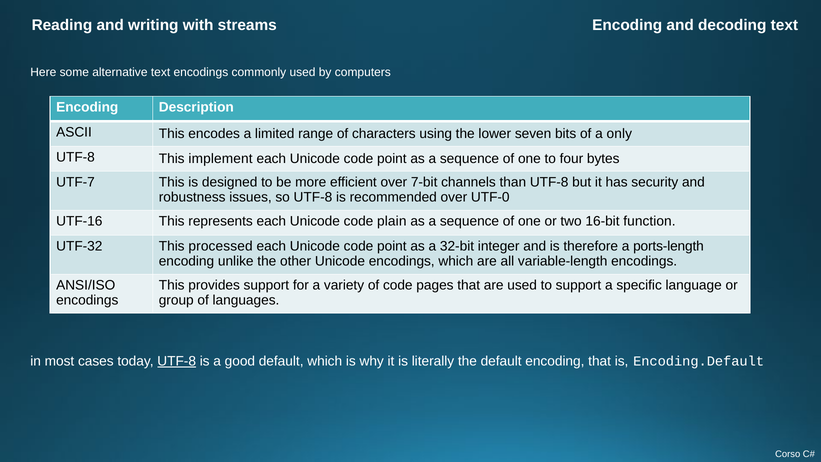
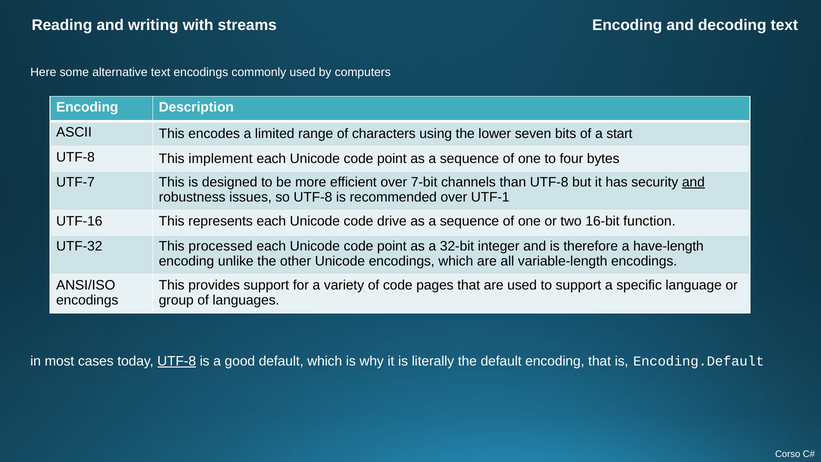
only: only -> start (619, 134)
and underline: none -> present (693, 182)
UTF-0: UTF-0 -> UTF-1 (490, 197)
plain: plain -> drive (392, 221)
ports-length: ports-length -> have-length (668, 246)
